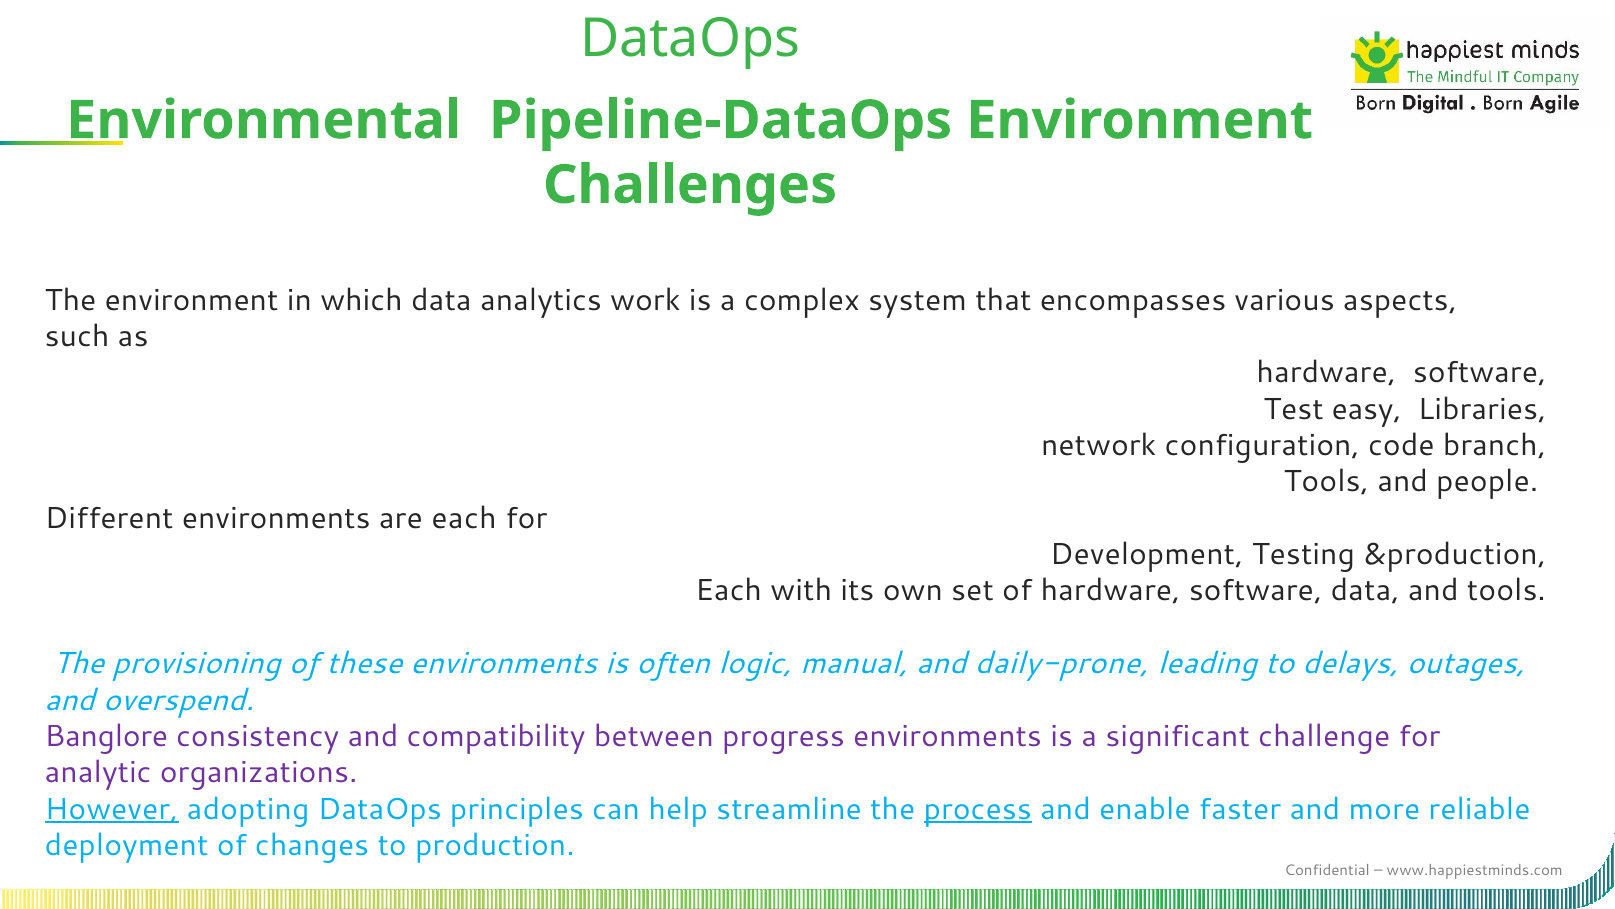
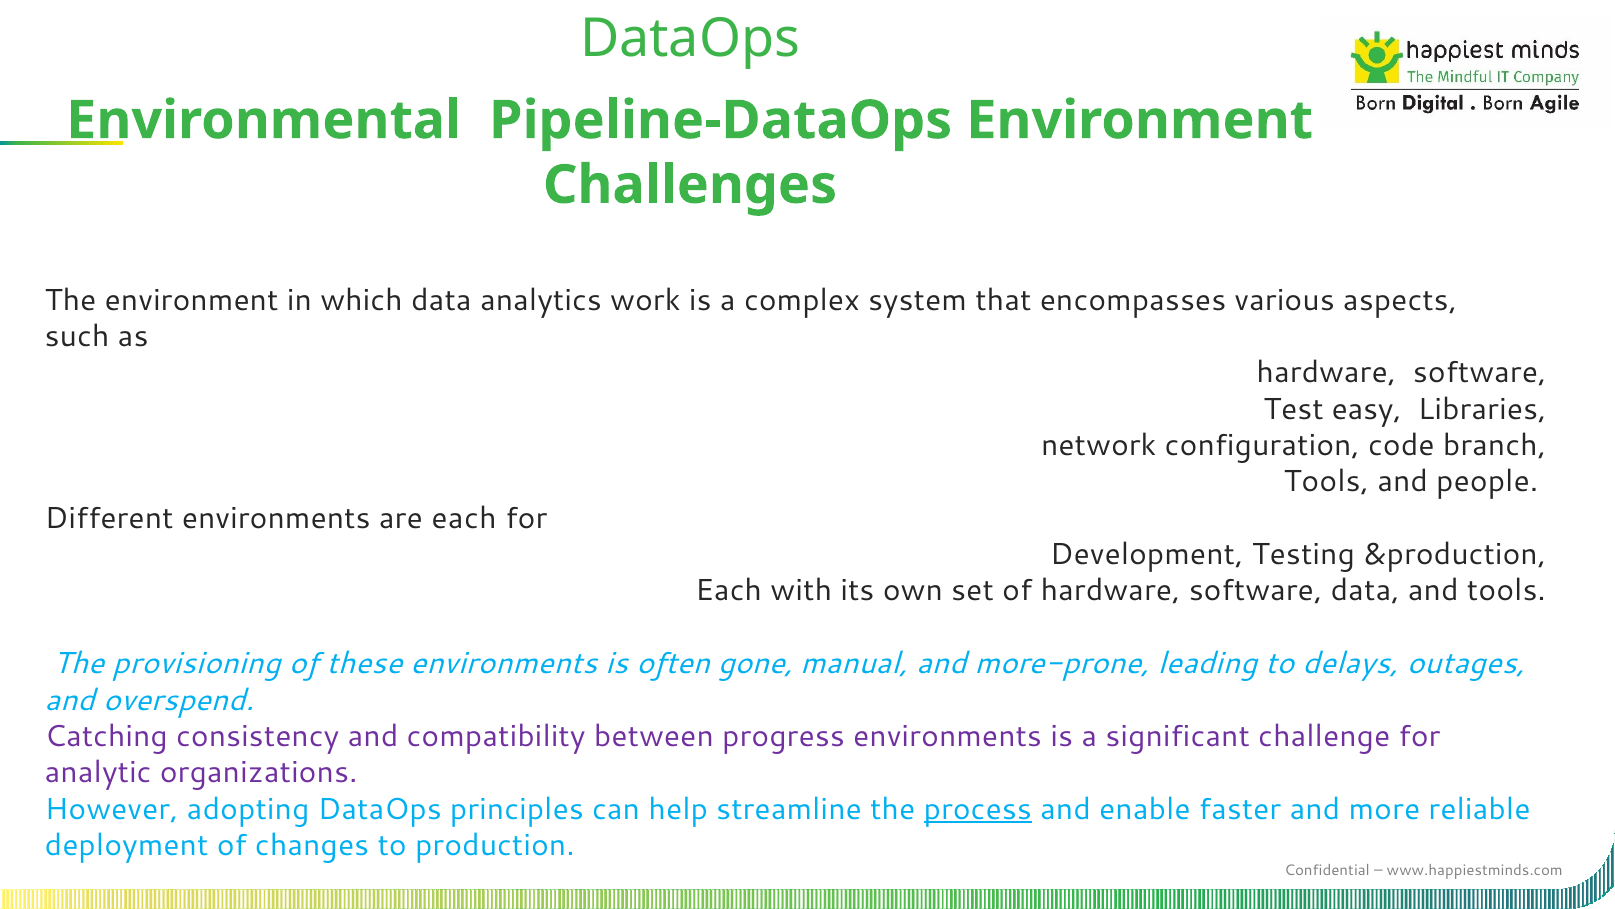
logic: logic -> gone (755, 663)
daily-prone: daily-prone -> more-prone (1062, 663)
Banglore: Banglore -> Catching (106, 736)
However underline: present -> none (112, 809)
